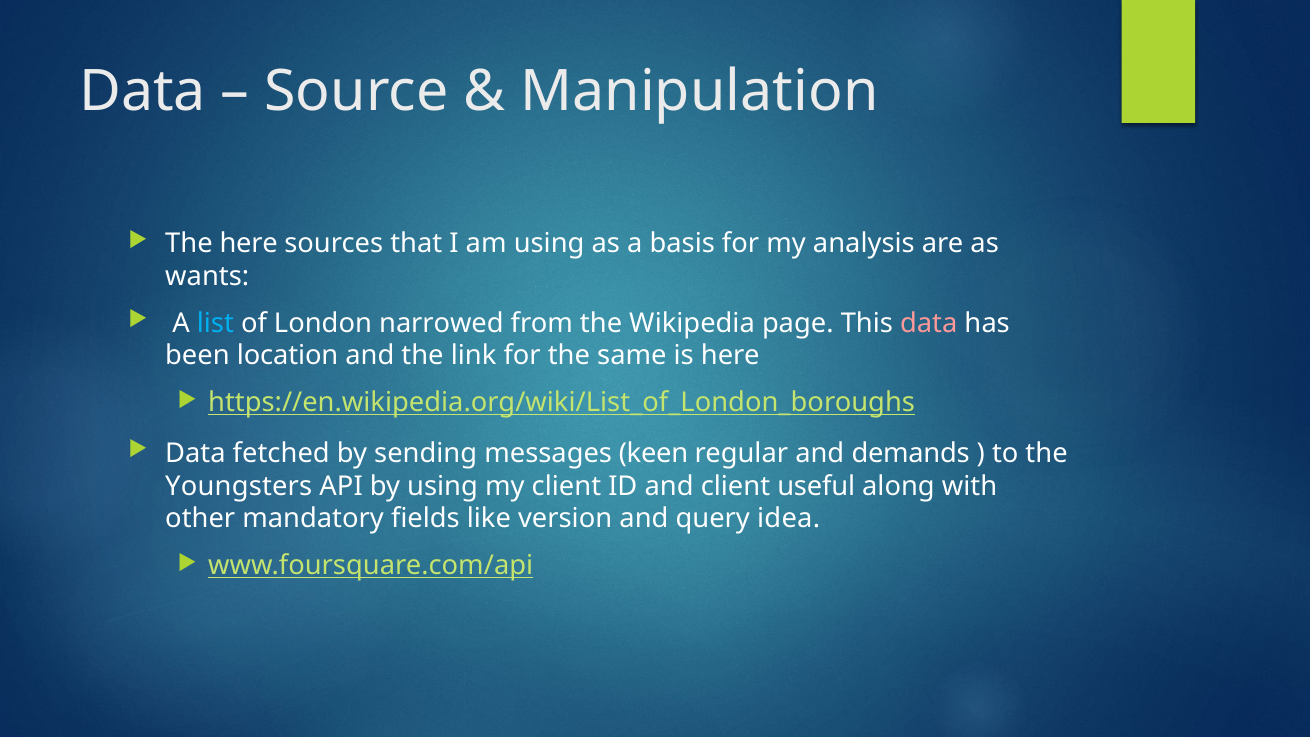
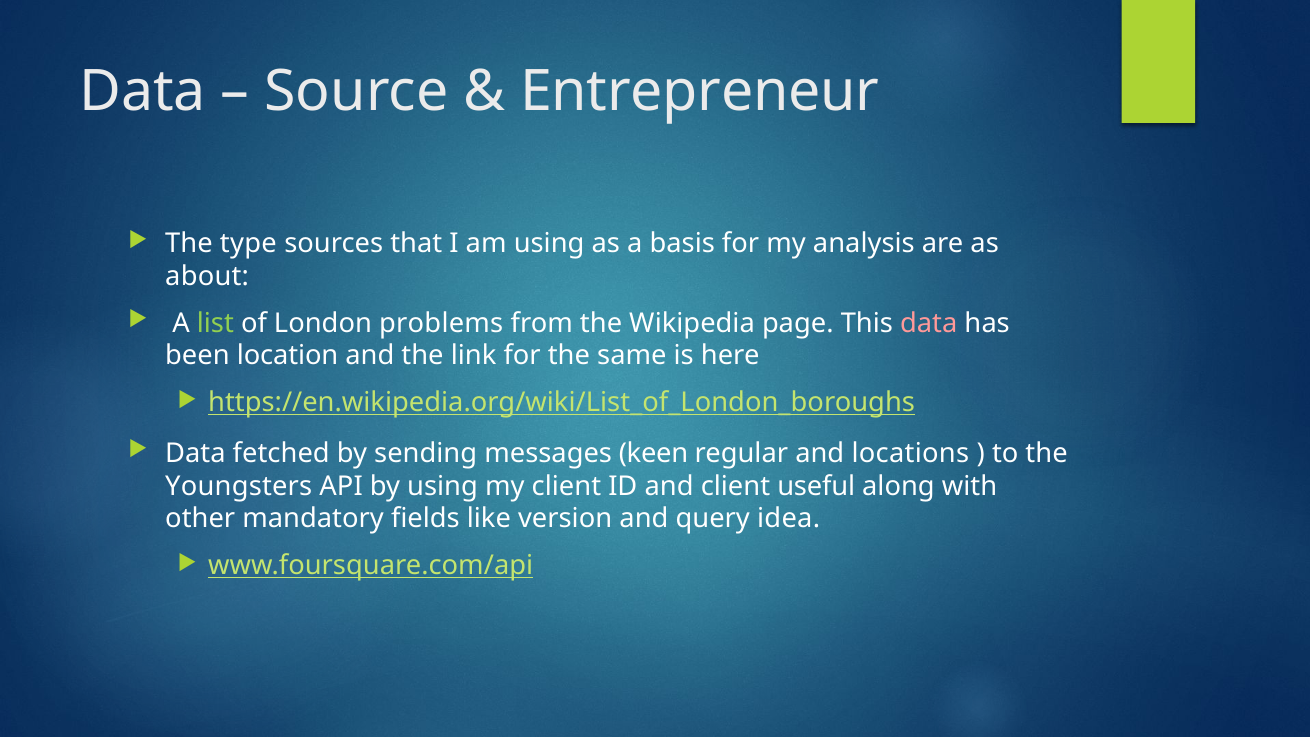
Manipulation: Manipulation -> Entrepreneur (700, 92)
The here: here -> type (248, 244)
wants: wants -> about (207, 277)
list colour: light blue -> light green (215, 323)
narrowed: narrowed -> problems (441, 323)
demands: demands -> locations (910, 453)
